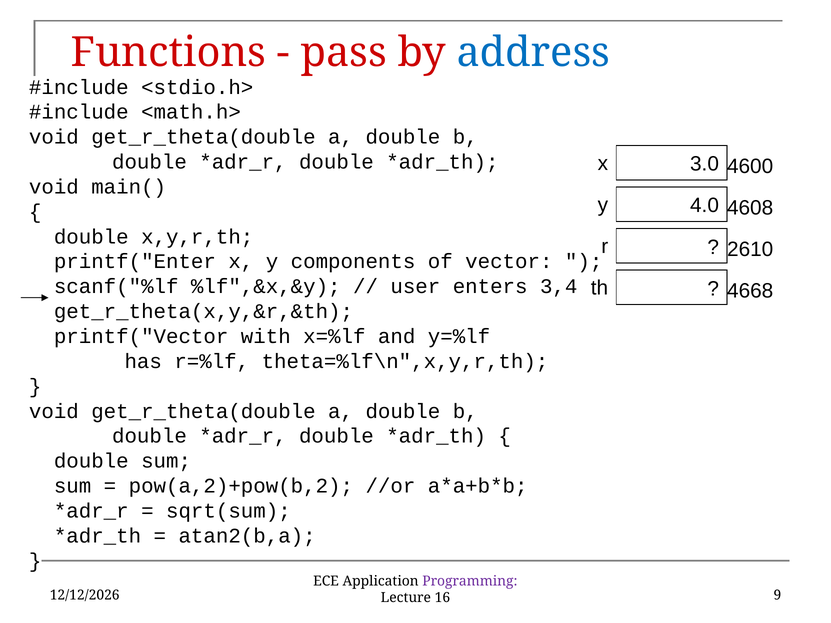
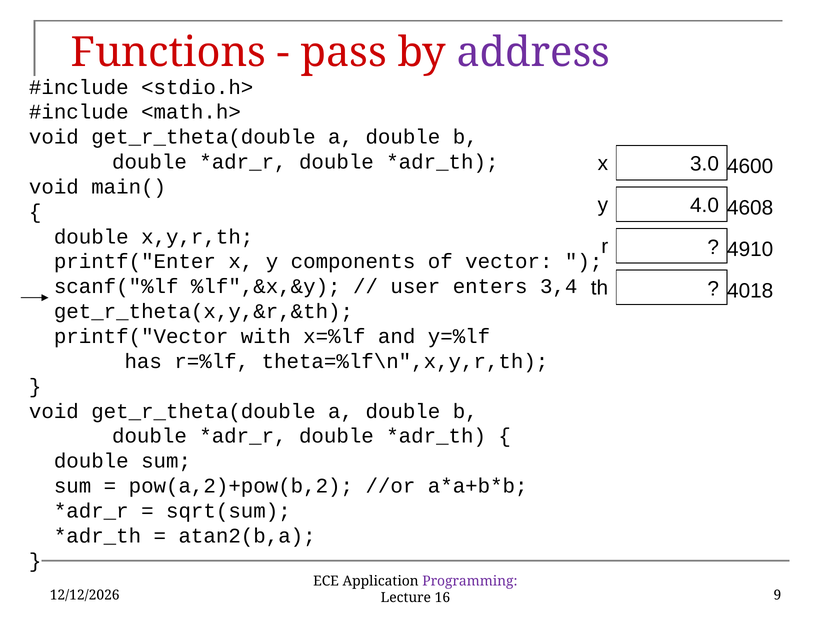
address colour: blue -> purple (533, 53)
2610: 2610 -> 4910 (750, 249)
4668: 4668 -> 4018 (750, 291)
